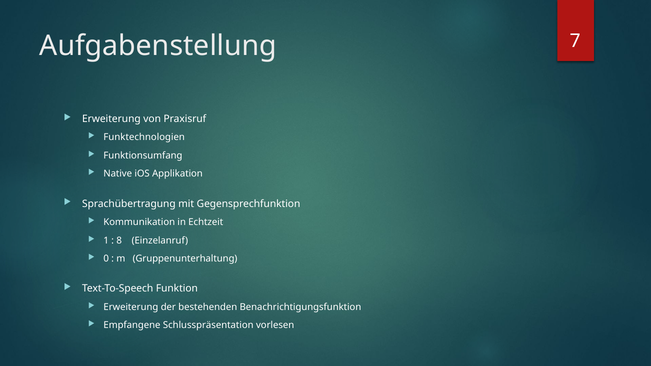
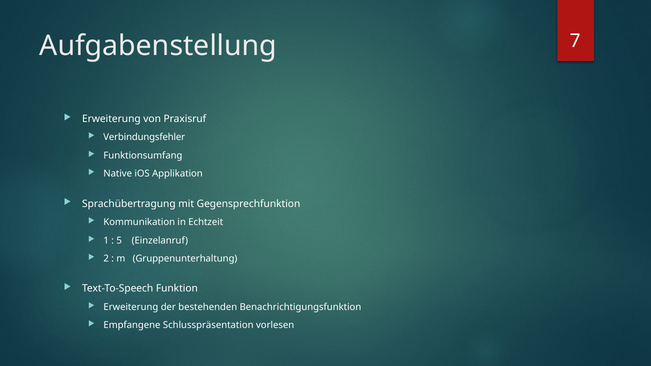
Funktechnologien: Funktechnologien -> Verbindungsfehler (144, 137)
8: 8 -> 5 (119, 241)
0: 0 -> 2 (106, 259)
